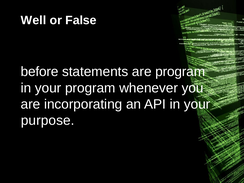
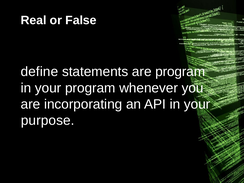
Well: Well -> Real (34, 20)
before: before -> define (39, 72)
